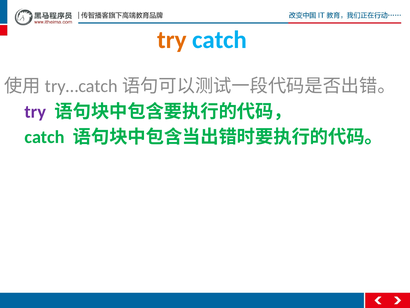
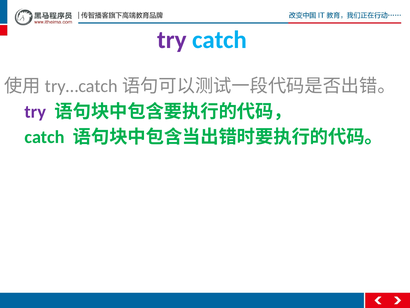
try colour: orange -> purple (172, 40)
